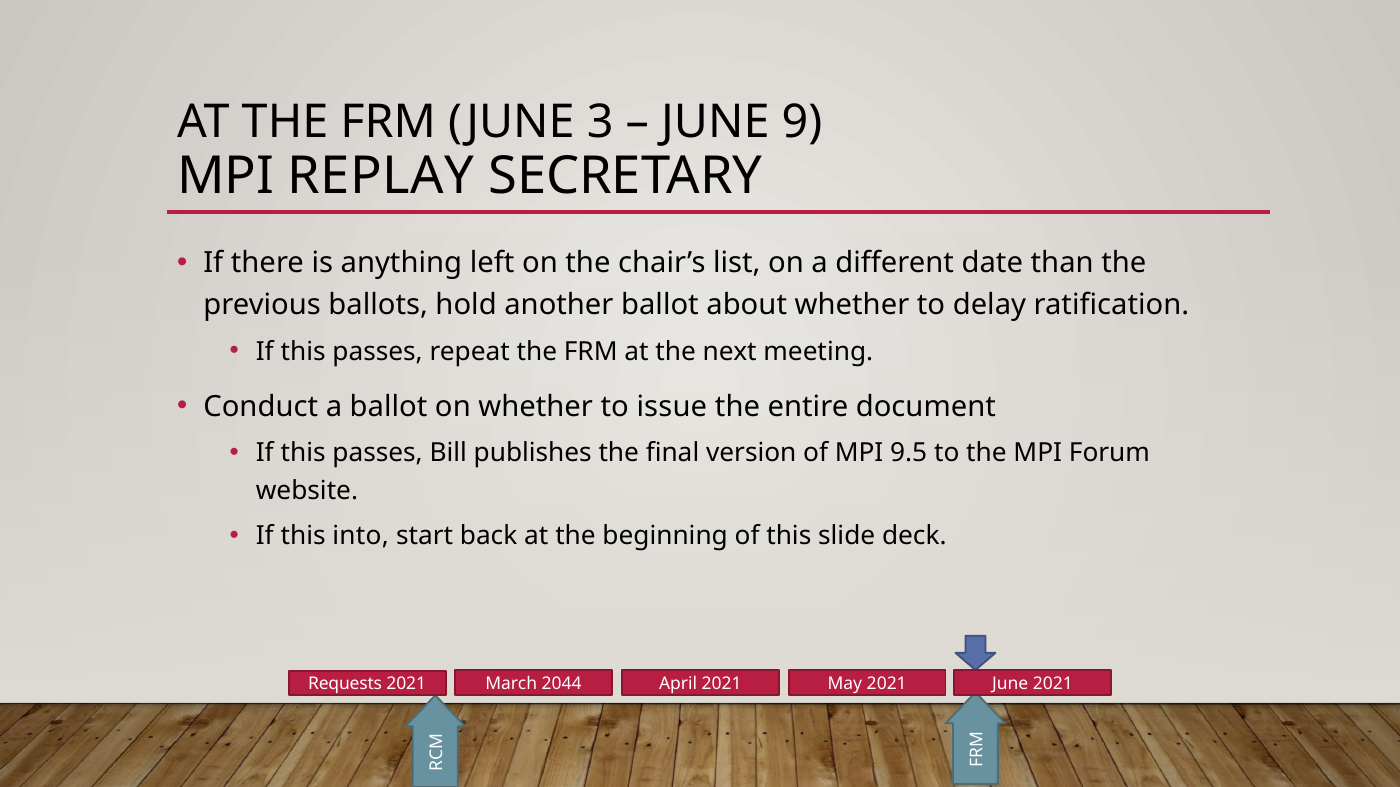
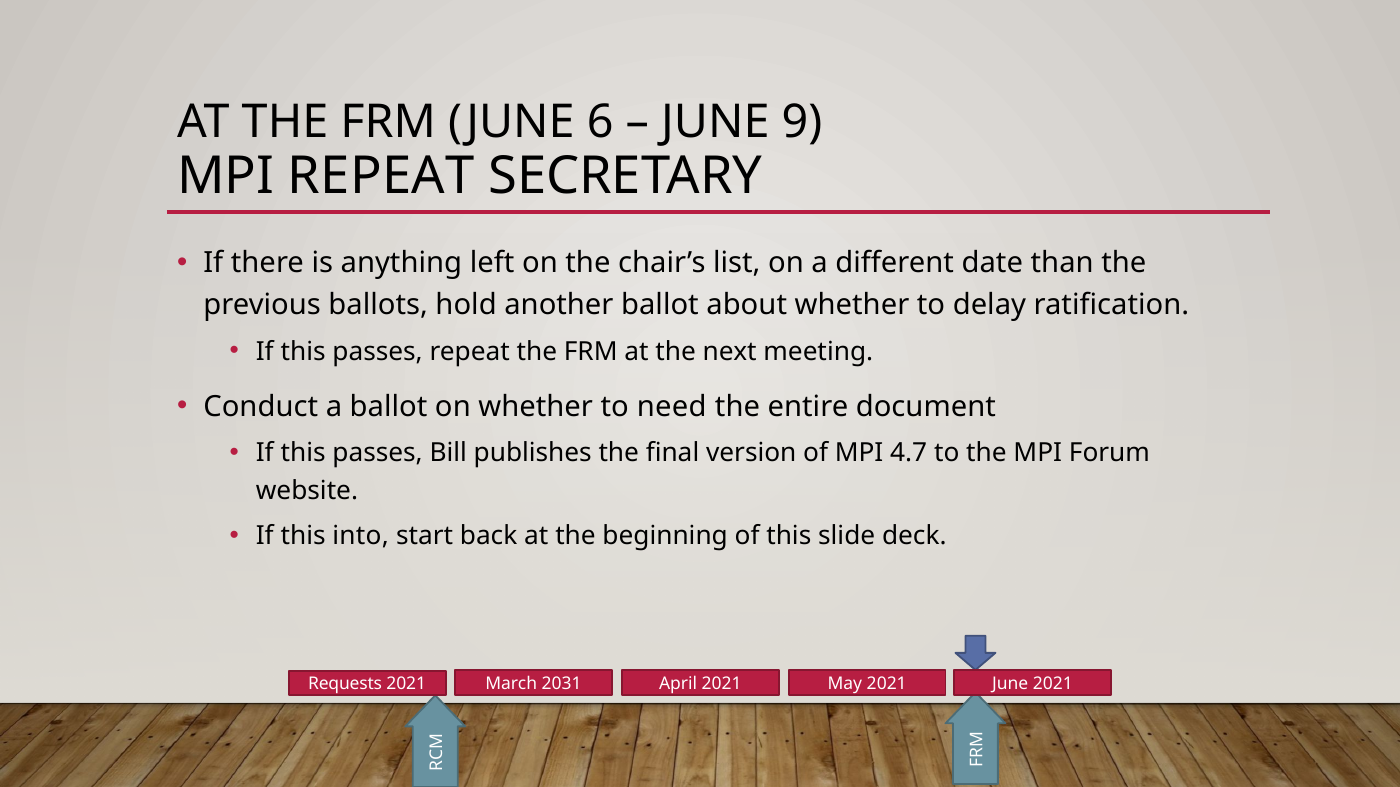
3: 3 -> 6 (600, 123)
MPI REPLAY: REPLAY -> REPEAT (381, 176)
issue: issue -> need (672, 407)
9.5: 9.5 -> 4.7 (909, 453)
2044: 2044 -> 2031 (562, 684)
